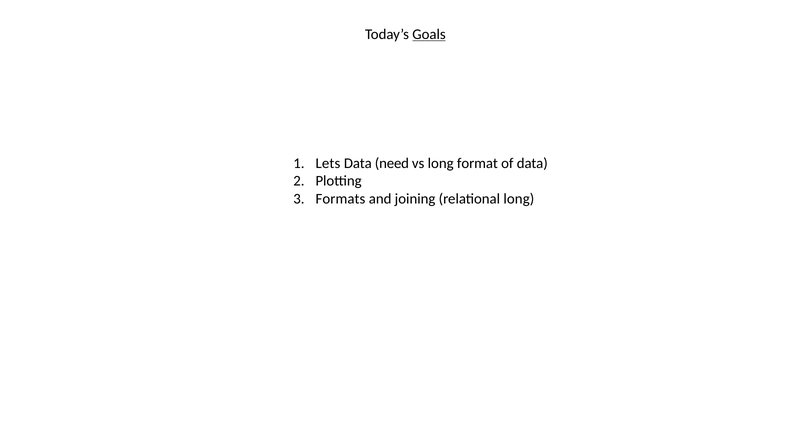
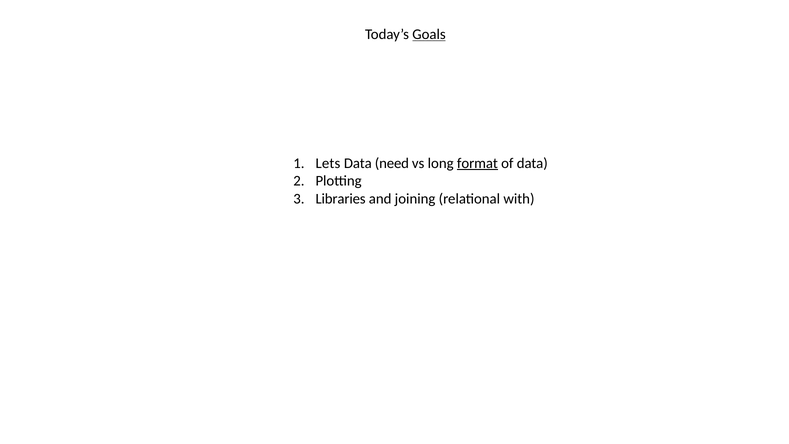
format underline: none -> present (477, 163)
Formats: Formats -> Libraries (341, 199)
relational long: long -> with (519, 199)
